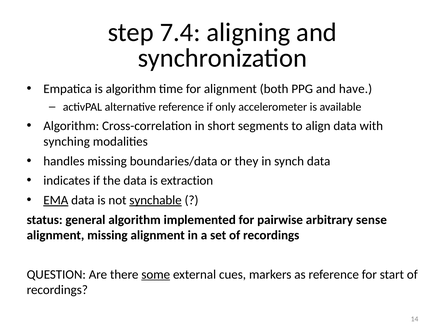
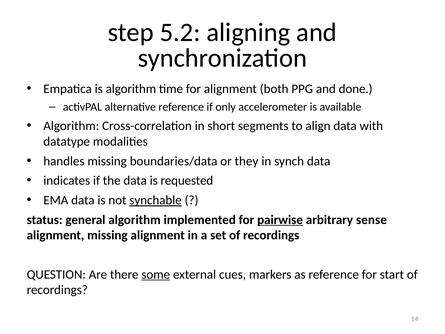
7.4: 7.4 -> 5.2 (180, 32)
have: have -> done (356, 89)
synching: synching -> datatype (67, 141)
extraction: extraction -> requested (187, 181)
EMA underline: present -> none (56, 200)
pairwise underline: none -> present (280, 220)
